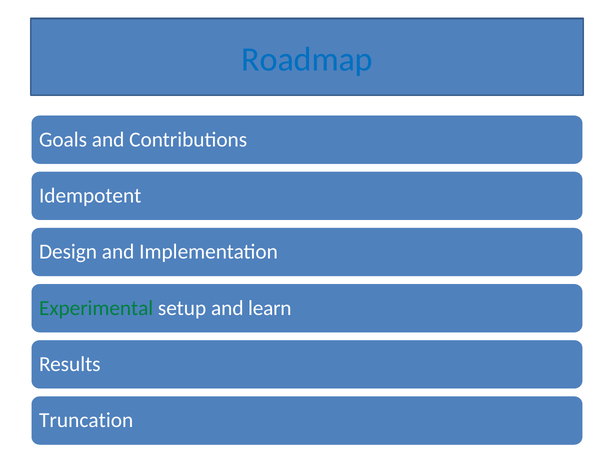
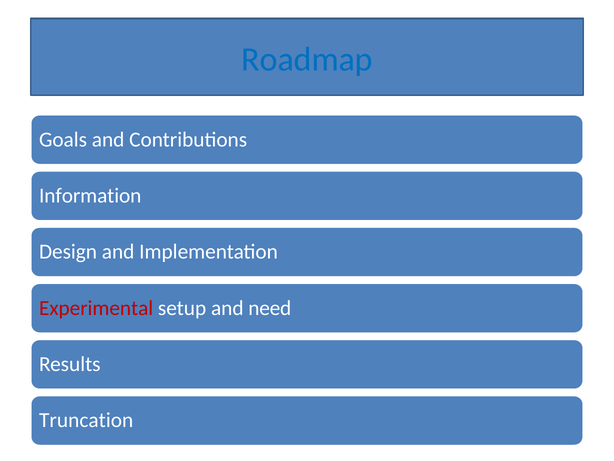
Idempotent: Idempotent -> Information (90, 196)
Experimental colour: green -> red (96, 308)
learn: learn -> need (270, 308)
